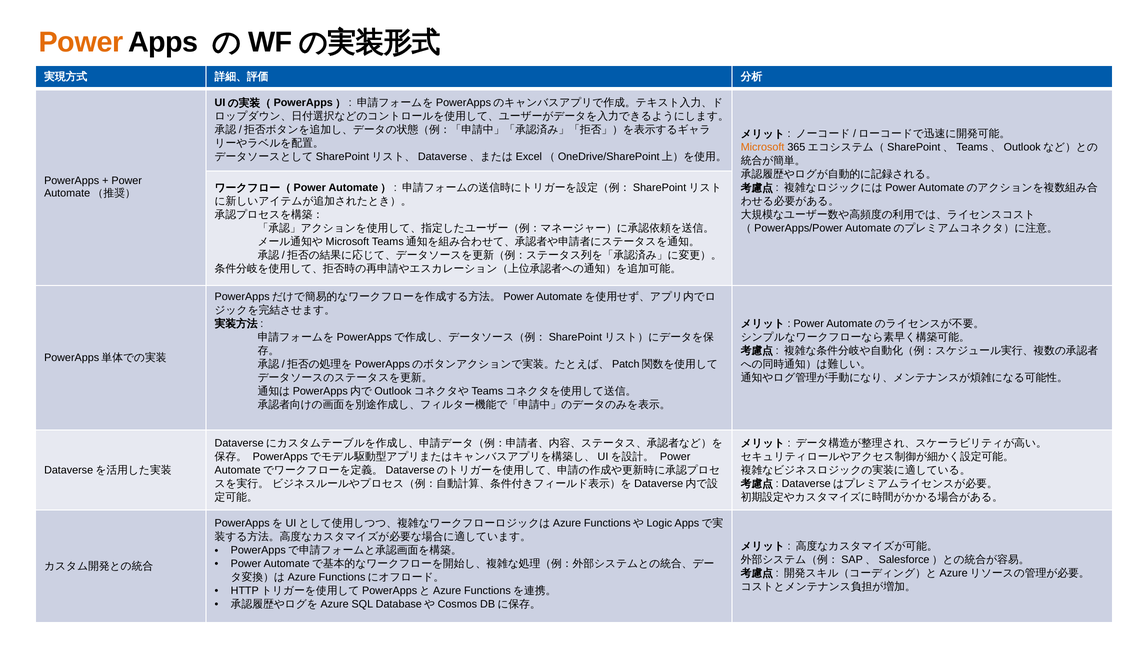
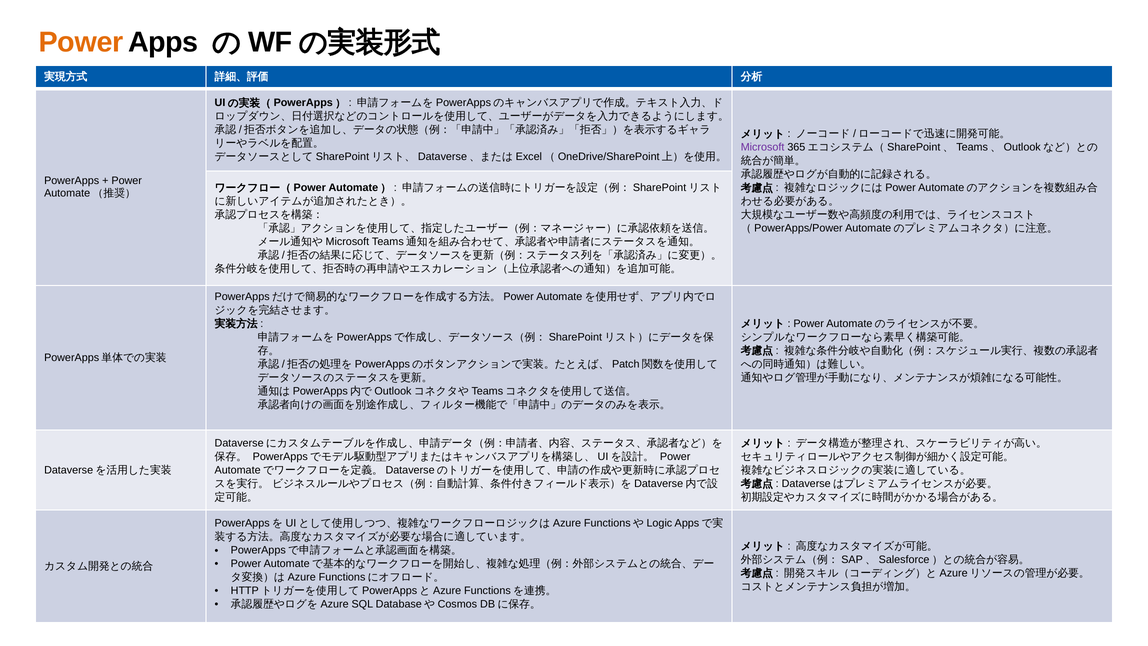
Microsoft colour: orange -> purple (763, 147)
